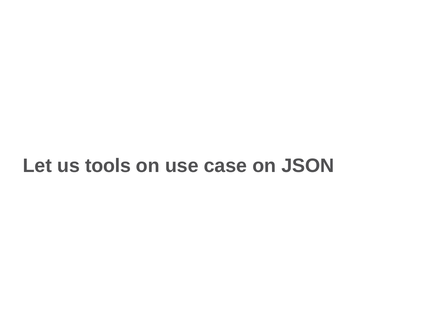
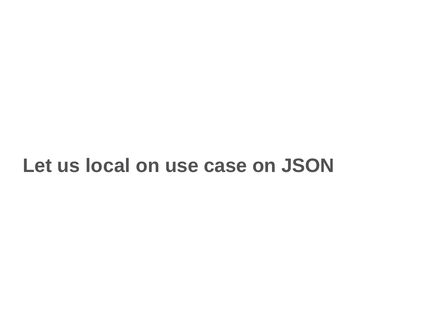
tools: tools -> local (108, 166)
